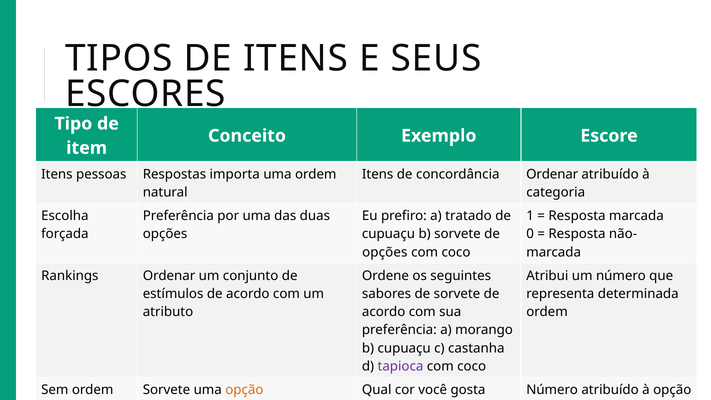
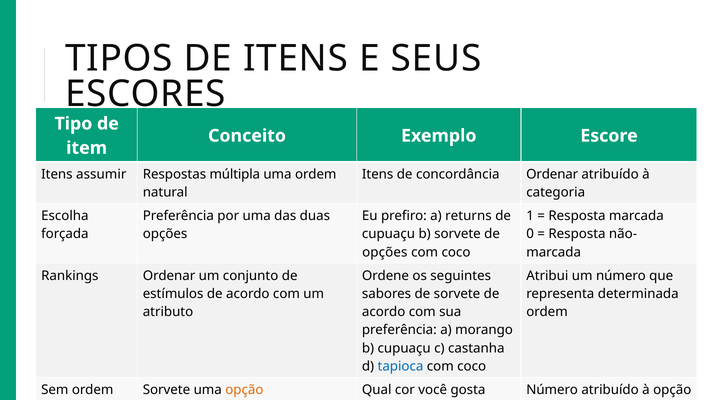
pessoas: pessoas -> assumir (101, 174)
importa: importa -> múltipla (235, 174)
tratado: tratado -> returns (468, 216)
tapioca colour: purple -> blue (400, 366)
